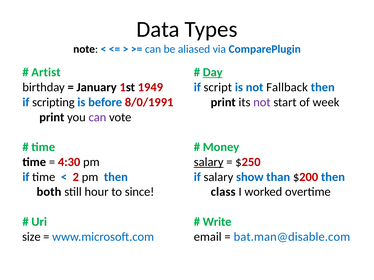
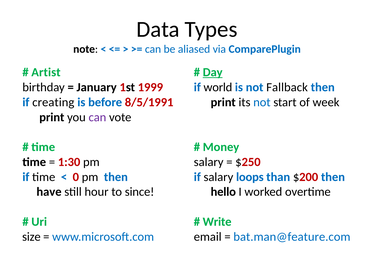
1949: 1949 -> 1999 (150, 87)
script: script -> world (218, 87)
scripting: scripting -> creating (53, 102)
8/0/1991: 8/0/1991 -> 8/5/1991 (149, 102)
not colour: purple -> blue (262, 102)
4:30: 4:30 -> 1:30 (69, 162)
salary underline: present -> none (209, 162)
2: 2 -> 0 (76, 177)
show: show -> loops (250, 177)
both: both -> have (49, 192)
class: class -> hello (223, 192)
bat.man@disable.com: bat.man@disable.com -> bat.man@feature.com (292, 237)
